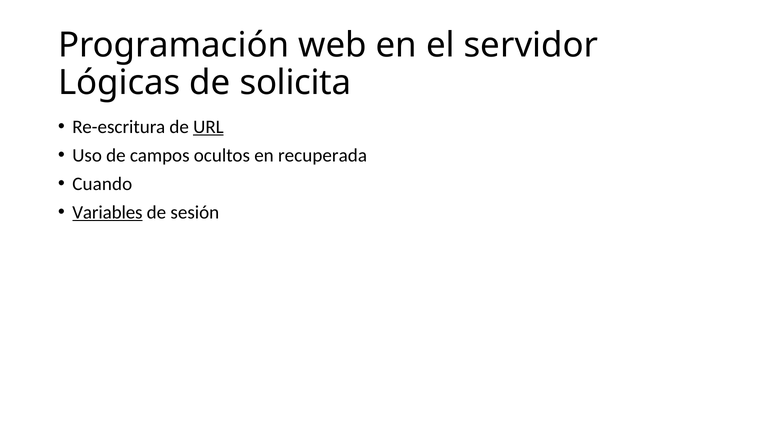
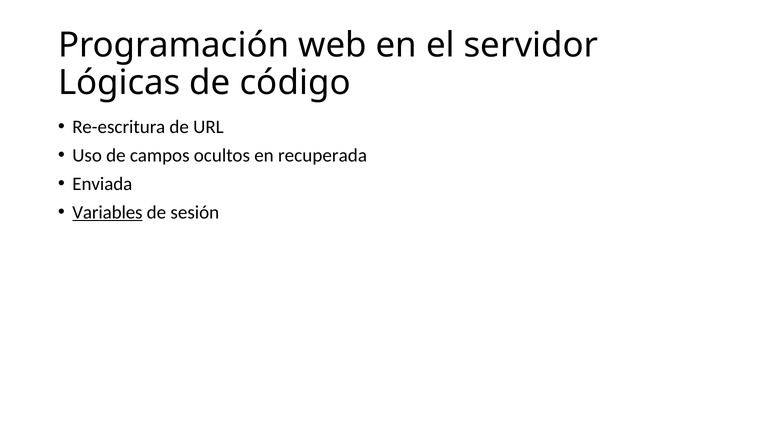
solicita: solicita -> código (295, 83)
URL underline: present -> none (208, 127)
Cuando: Cuando -> Enviada (102, 184)
